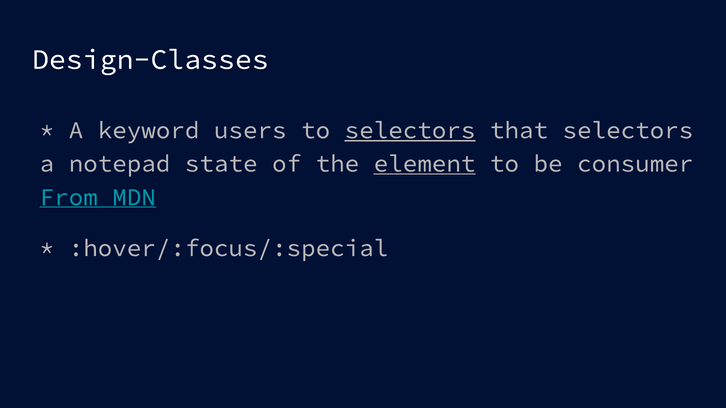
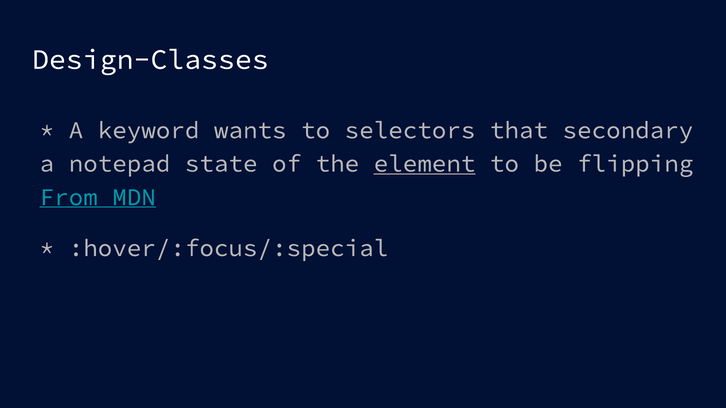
users: users -> wants (250, 130)
selectors underline: present -> none (410, 130)
that selectors: selectors -> secondary (628, 130)
consumer: consumer -> flipping (635, 164)
